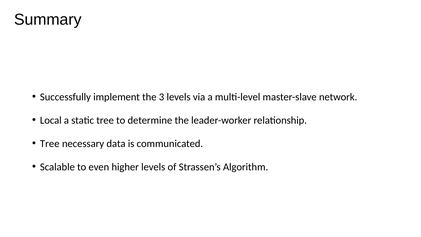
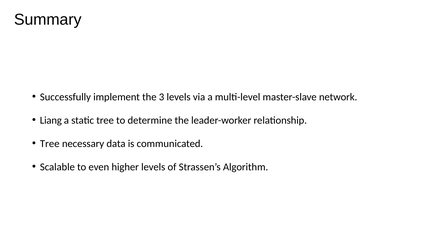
Local: Local -> Liang (51, 120)
